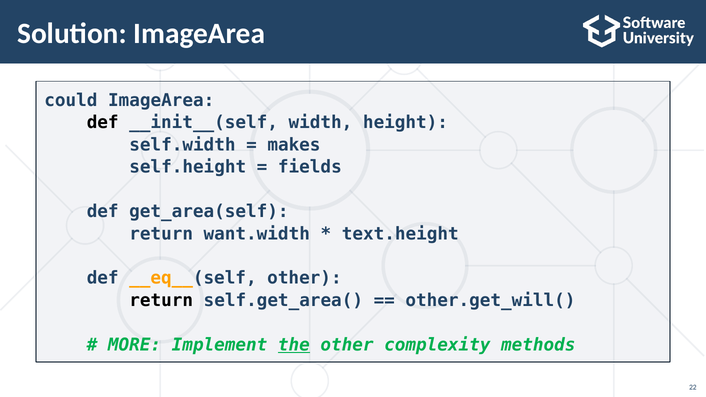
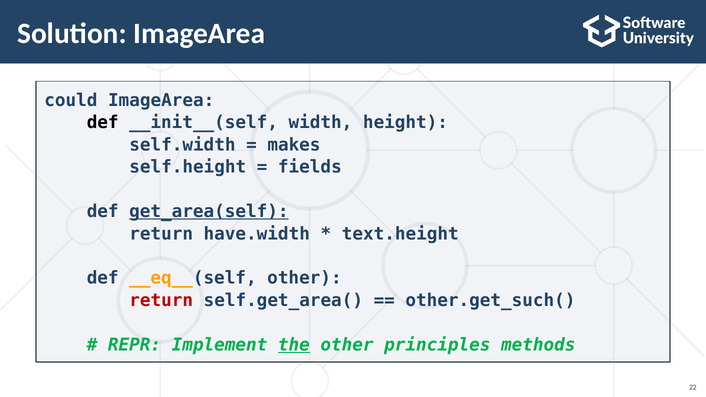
get_area(self underline: none -> present (209, 212)
want.width: want.width -> have.width (257, 234)
return colour: black -> red (161, 300)
other.get_will(: other.get_will( -> other.get_such( (490, 300)
MORE: MORE -> REPR (135, 345)
complexity: complexity -> principles (437, 345)
